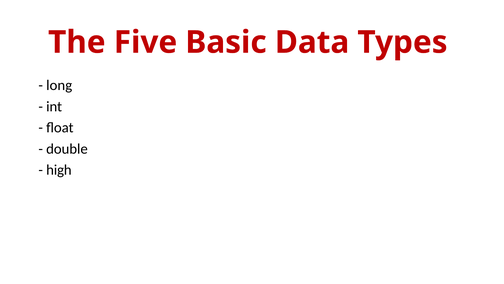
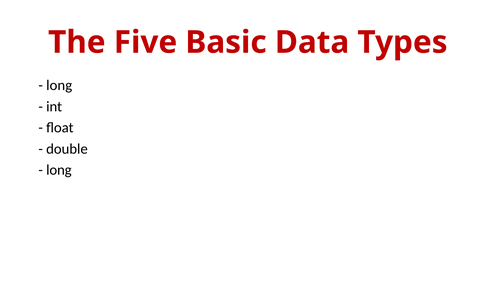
high: high -> long (59, 170)
